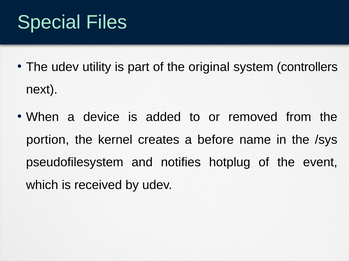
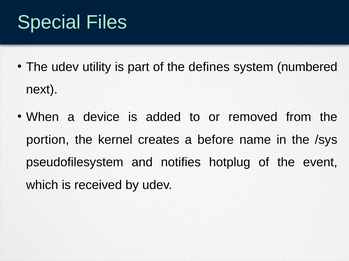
original: original -> defines (209, 67)
controllers: controllers -> numbered (307, 67)
